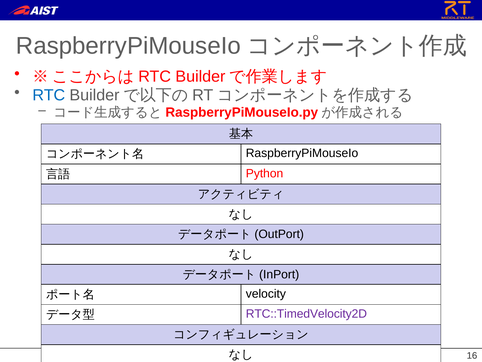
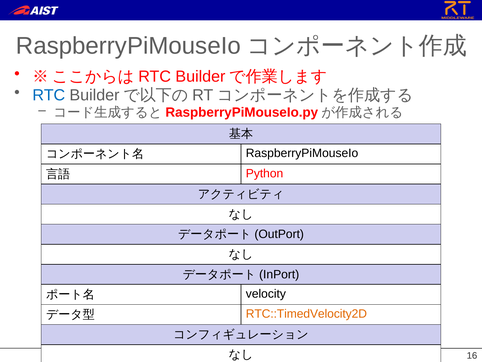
RTC::TimedVelocity2D colour: purple -> orange (306, 313)
